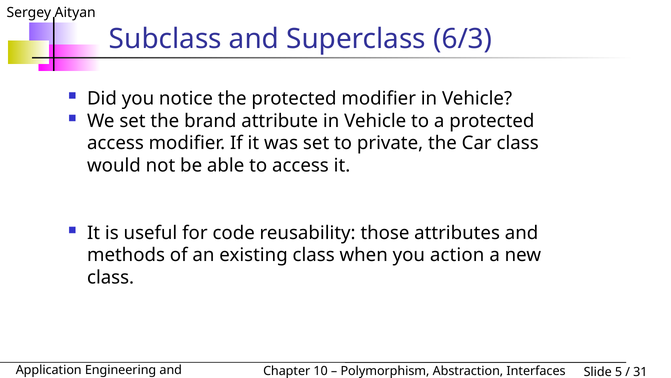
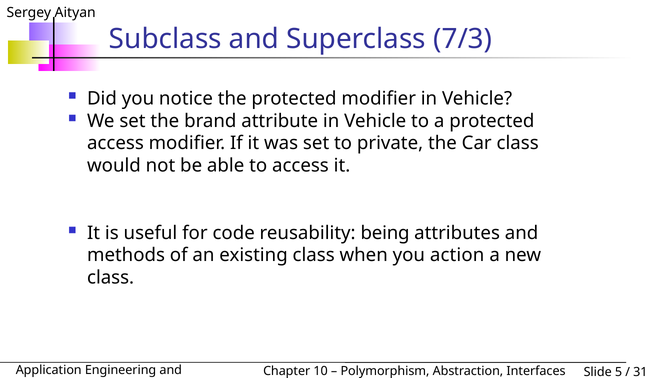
6/3: 6/3 -> 7/3 (463, 39)
those: those -> being (385, 233)
